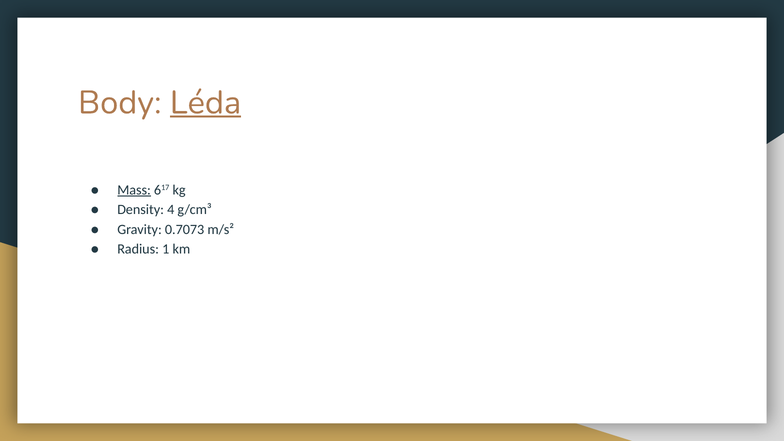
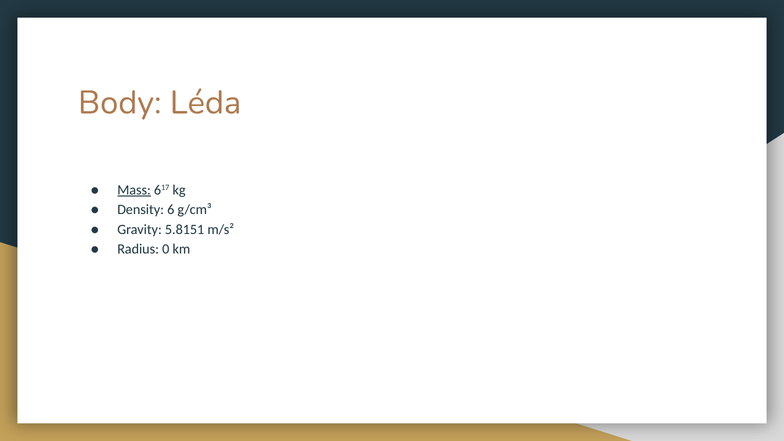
Léda underline: present -> none (206, 103)
4: 4 -> 6 (171, 210)
0.7073: 0.7073 -> 5.8151 (185, 230)
1: 1 -> 0 (166, 249)
